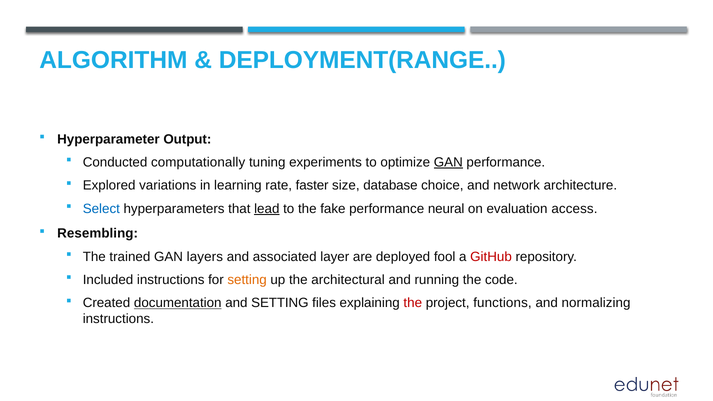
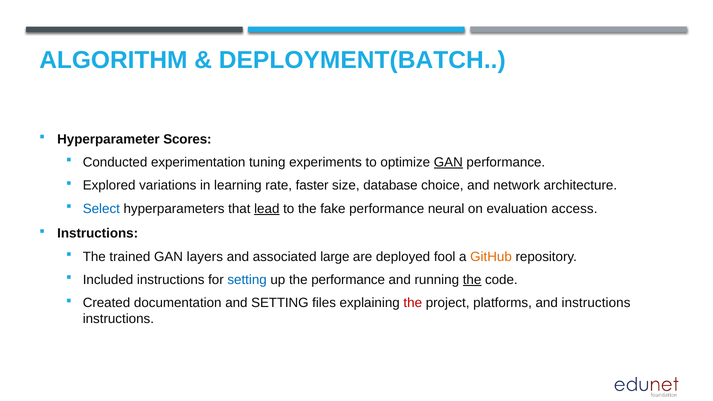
DEPLOYMENT(RANGE: DEPLOYMENT(RANGE -> DEPLOYMENT(BATCH (362, 60)
Output: Output -> Scores (187, 139)
computationally: computationally -> experimentation (198, 162)
Resembling: Resembling -> Instructions (98, 234)
layer: layer -> large (335, 257)
GitHub colour: red -> orange (491, 257)
setting colour: orange -> blue (247, 280)
the architectural: architectural -> performance (348, 280)
the underline: none -> present (472, 280)
documentation underline: present -> none (178, 303)
functions: functions -> platforms (503, 303)
and normalizing: normalizing -> instructions (596, 303)
